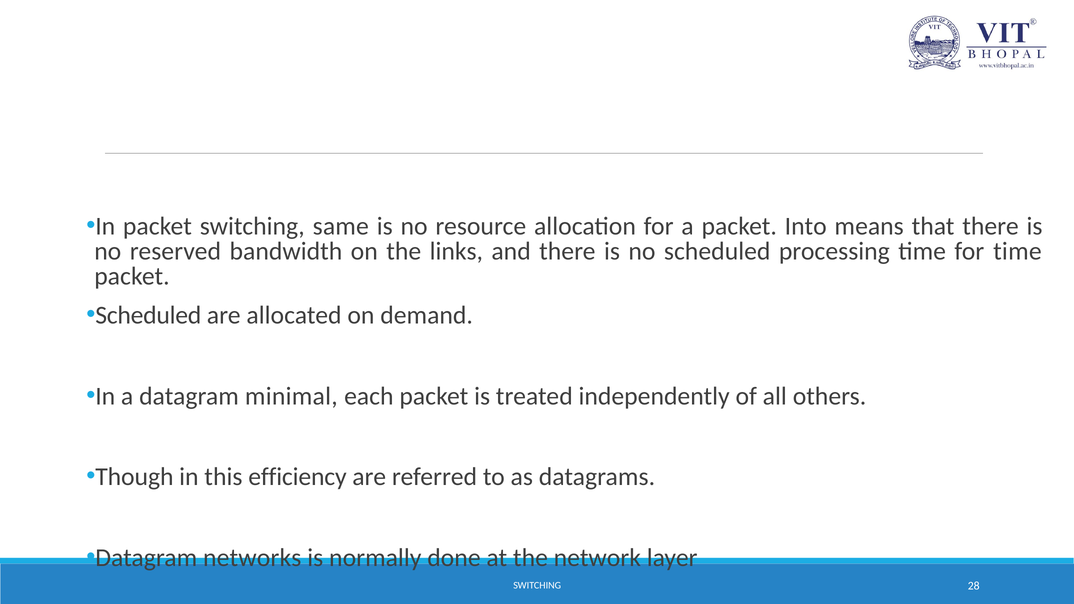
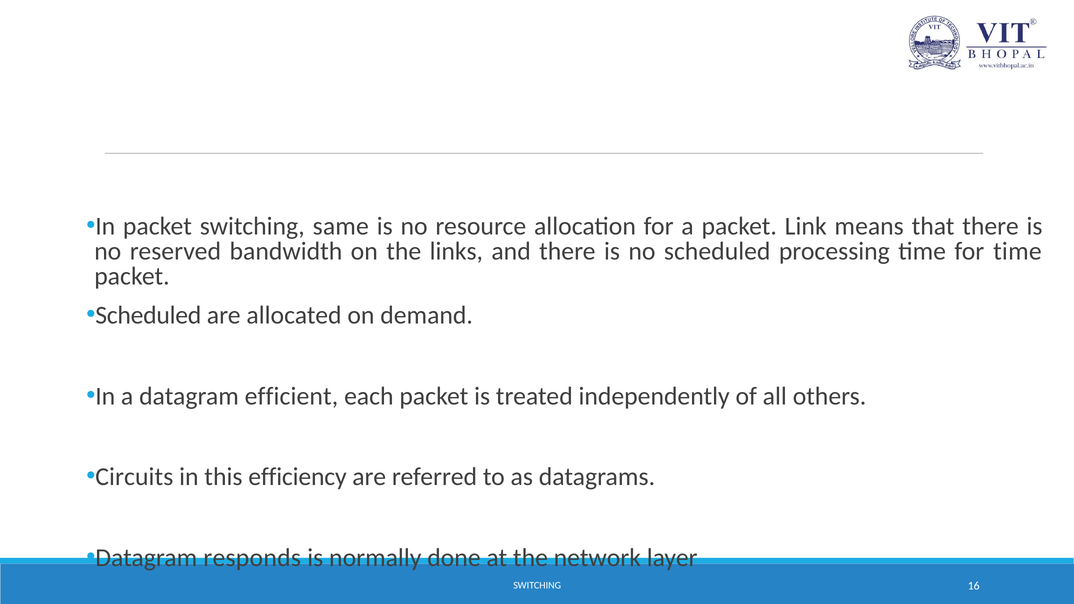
Into: Into -> Link (806, 226)
minimal: minimal -> efficient (291, 396)
Though: Though -> Circuits (134, 477)
networks: networks -> responds (252, 558)
28: 28 -> 16 (974, 586)
